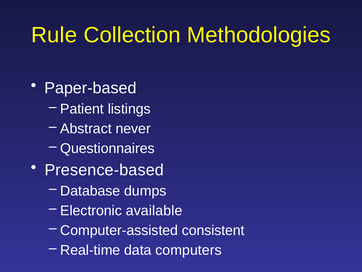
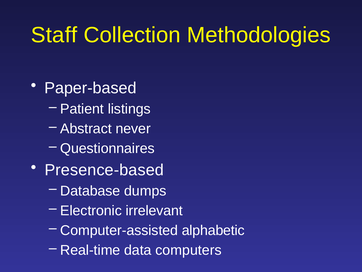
Rule: Rule -> Staff (54, 35)
available: available -> irrelevant (154, 210)
consistent: consistent -> alphabetic (213, 230)
